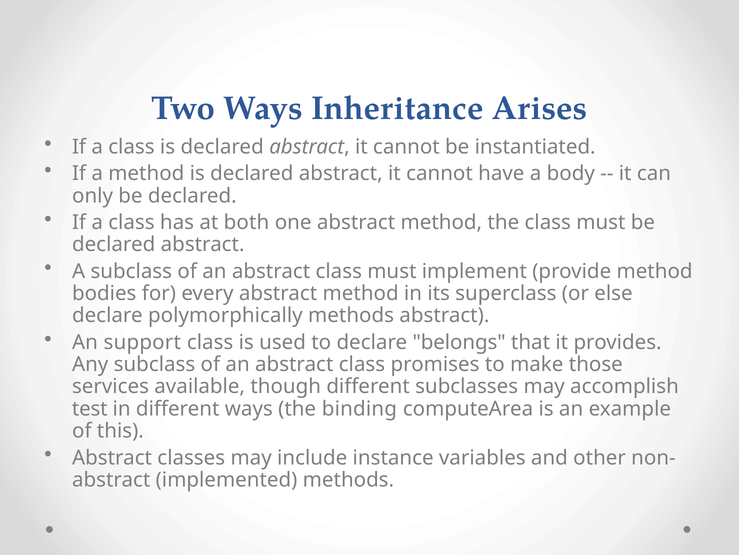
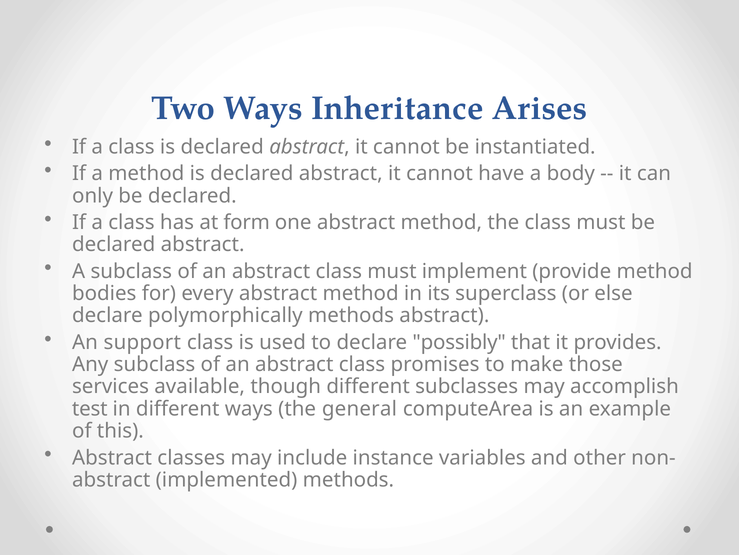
both: both -> form (247, 222)
belongs: belongs -> possibly (459, 342)
binding: binding -> general (359, 408)
